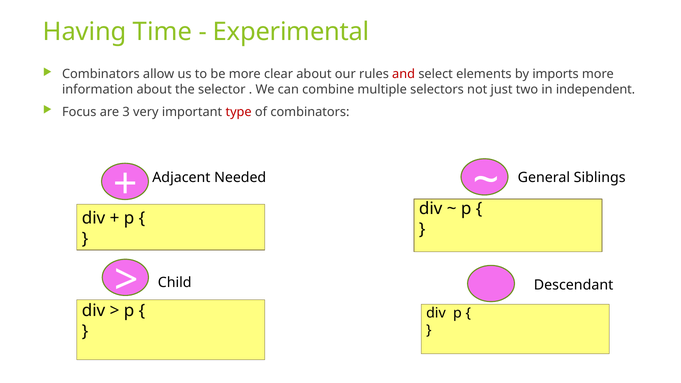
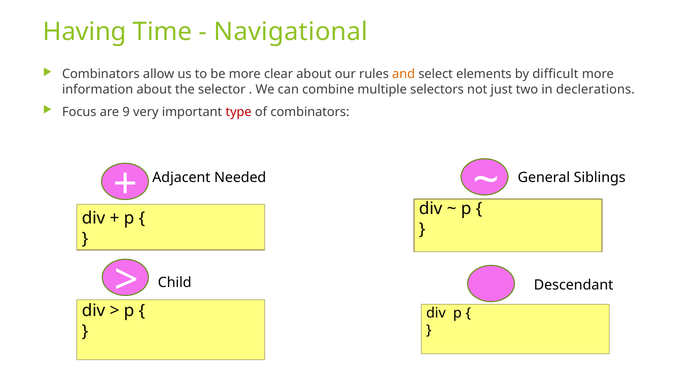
Experimental: Experimental -> Navigational (291, 32)
and colour: red -> orange (404, 74)
imports: imports -> difficult (555, 74)
independent: independent -> declerations (595, 89)
3: 3 -> 9 (126, 112)
